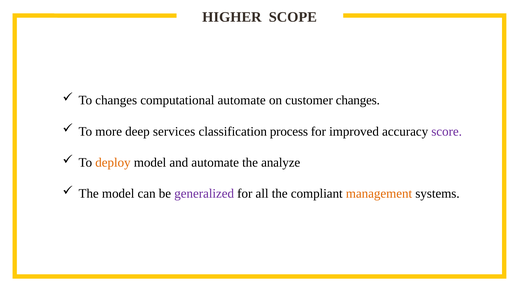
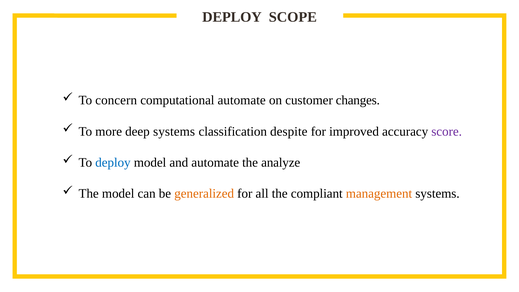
HIGHER: HIGHER -> DEPLOY (232, 17)
To changes: changes -> concern (116, 100)
deep services: services -> systems (174, 131)
process: process -> despite (289, 131)
deploy colour: orange -> blue (113, 163)
generalized colour: purple -> orange (204, 194)
